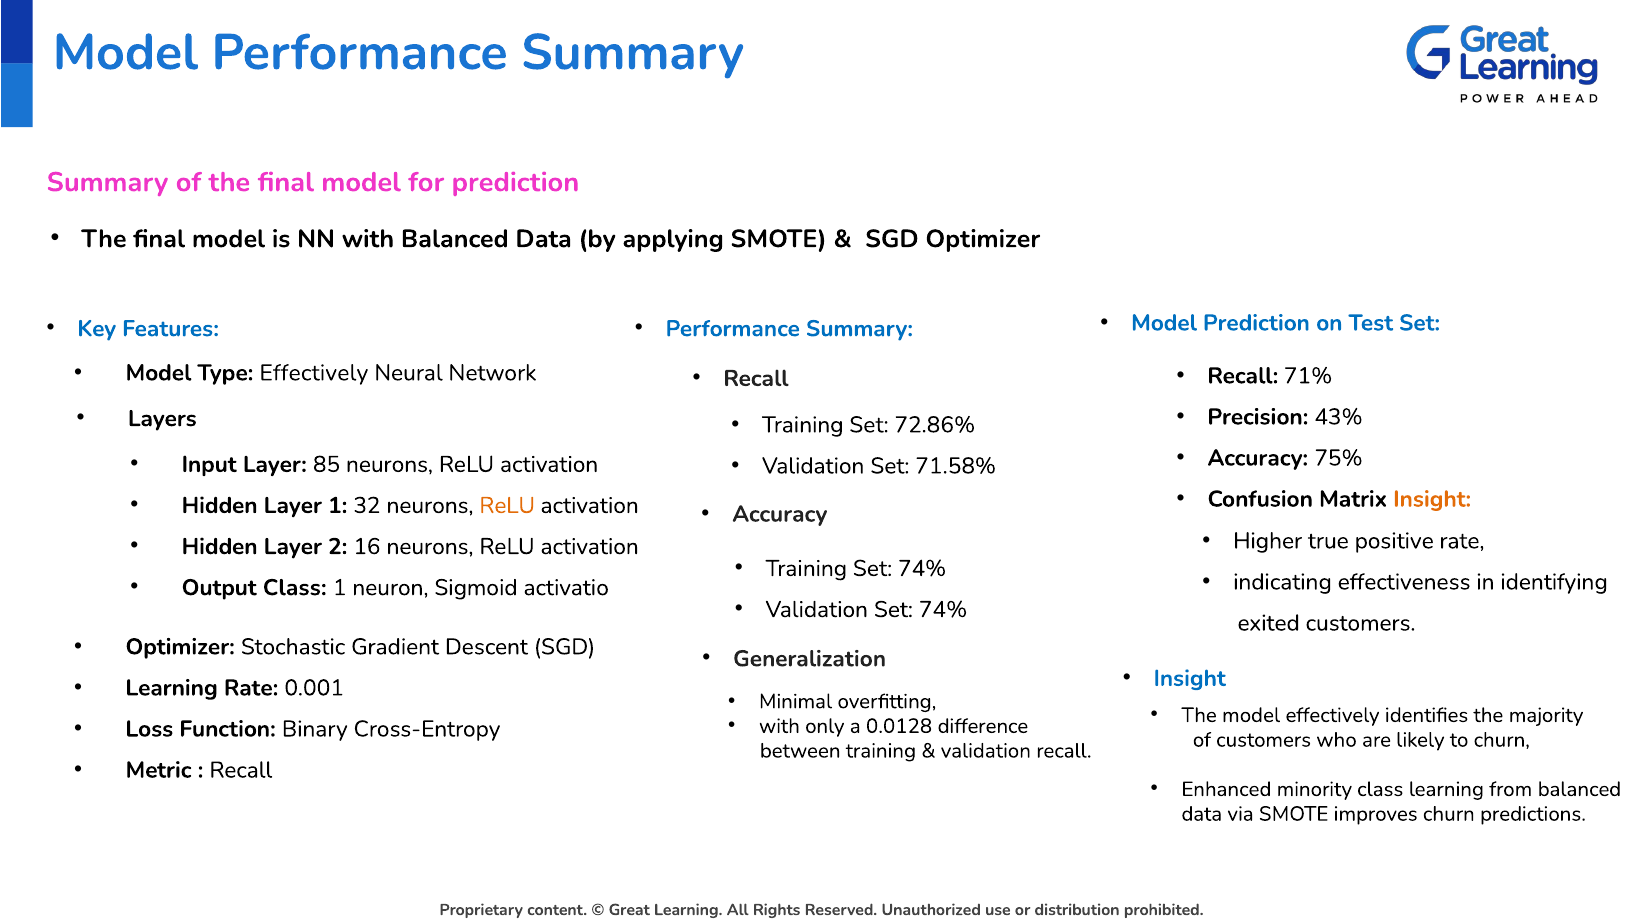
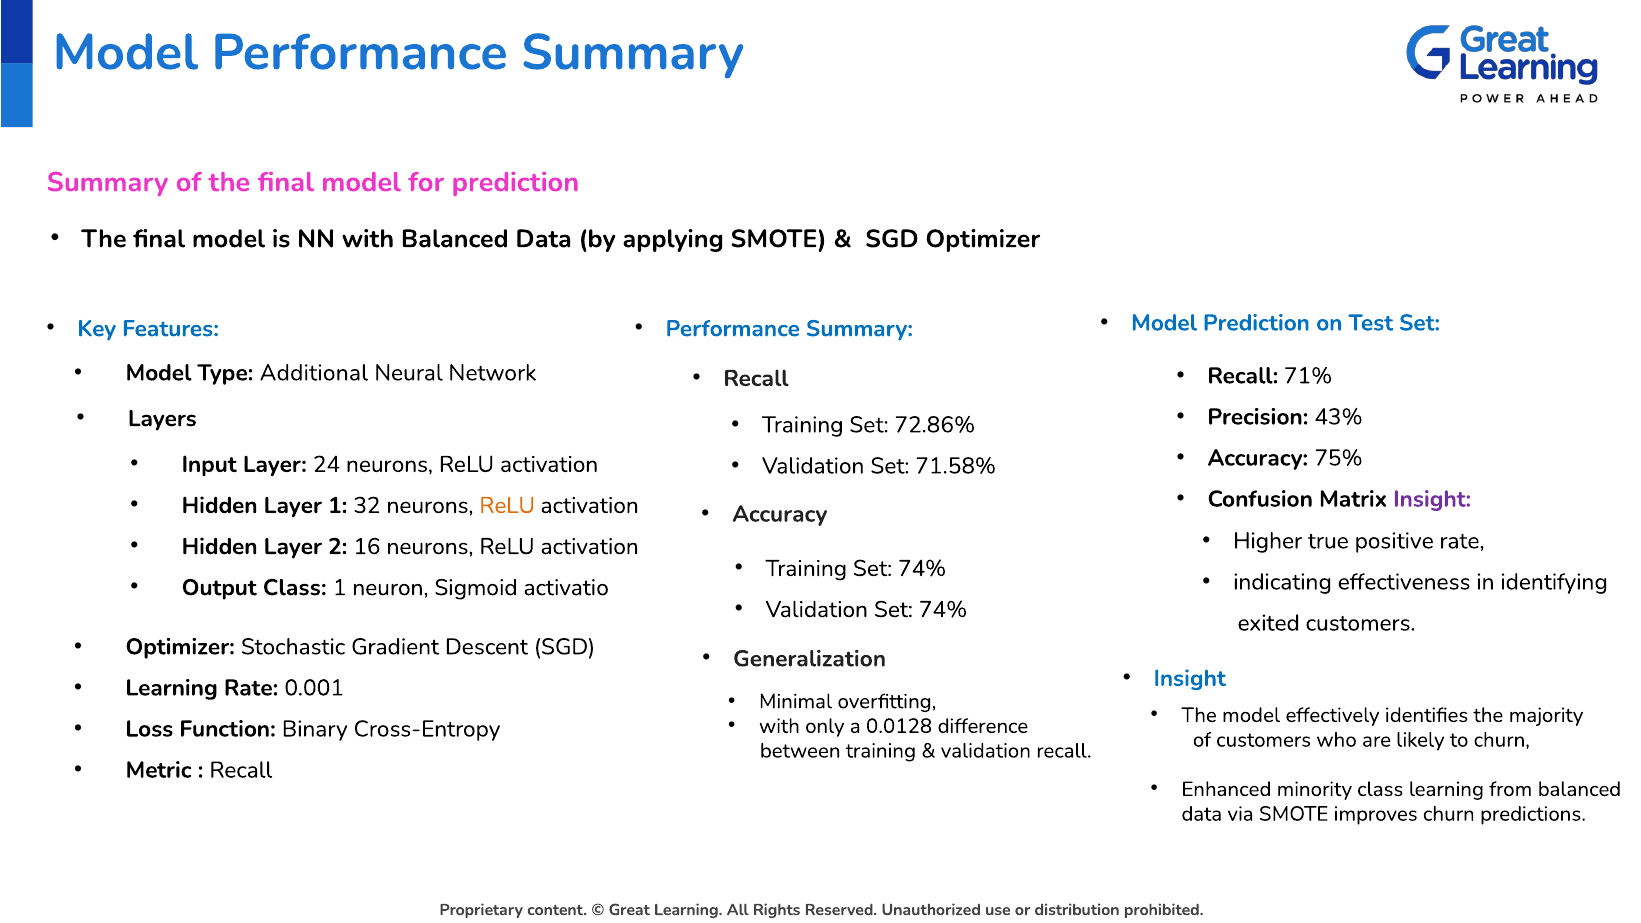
Type Effectively: Effectively -> Additional (314, 373)
85: 85 -> 24 (326, 464)
Insight colour: orange -> purple (1432, 499)
